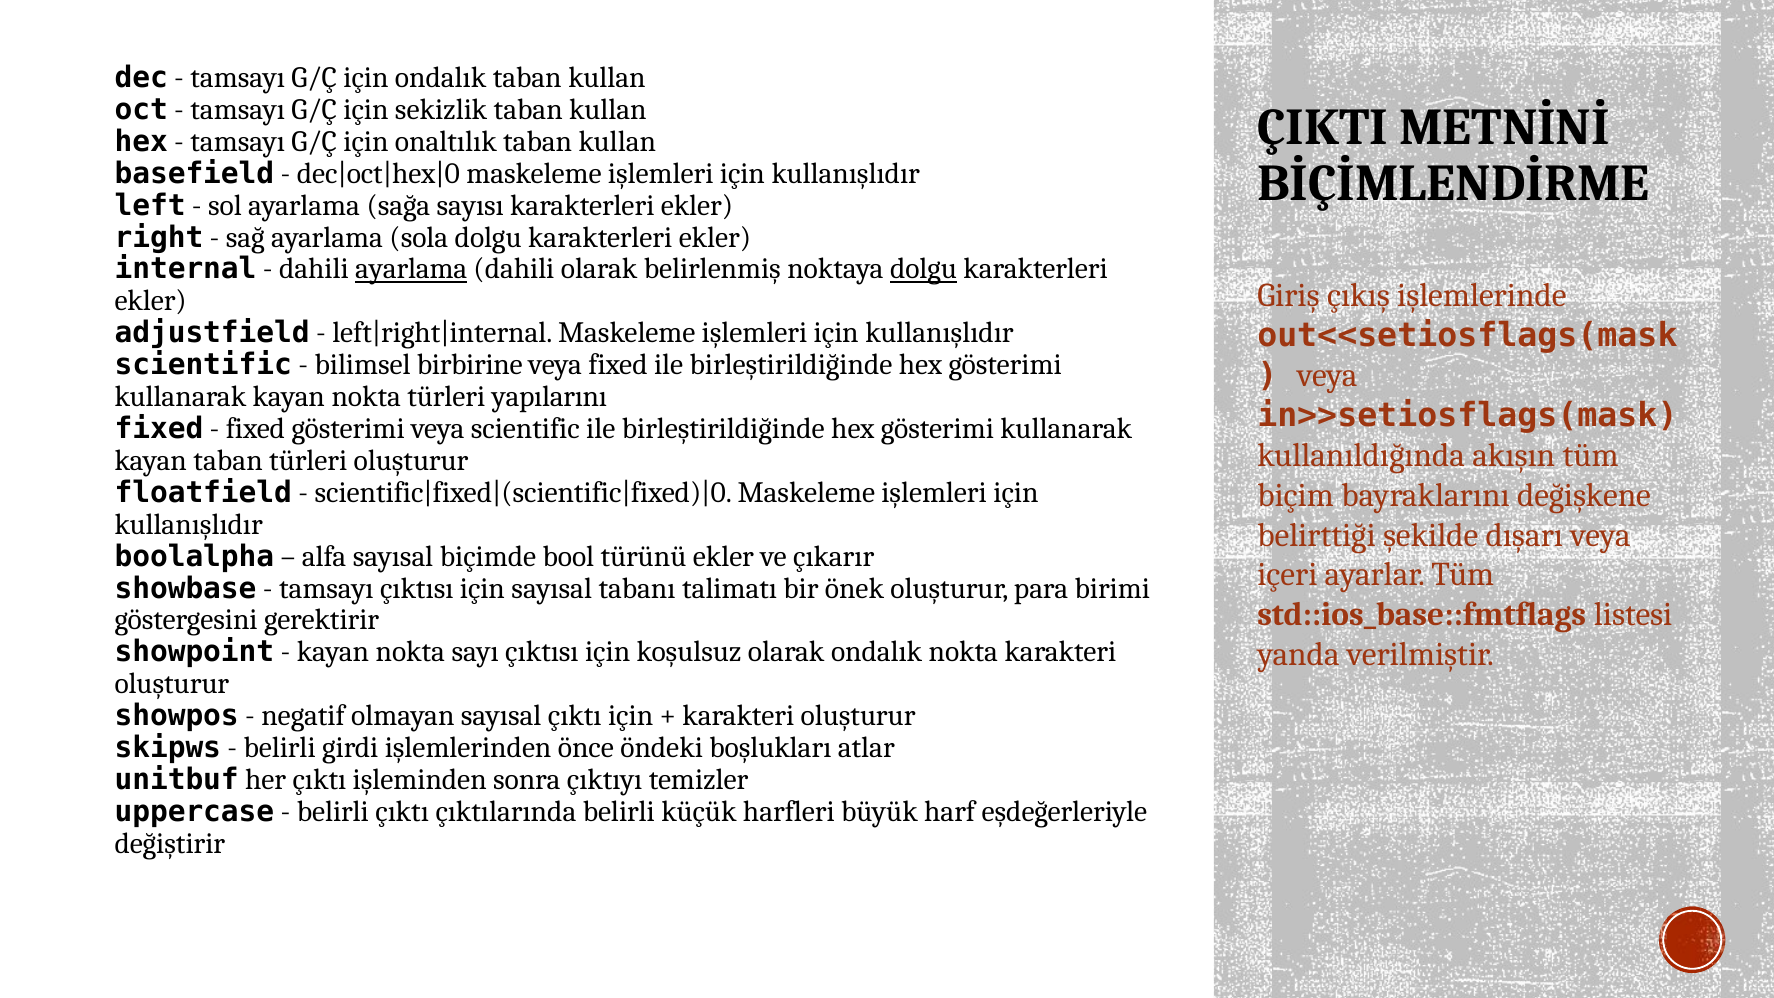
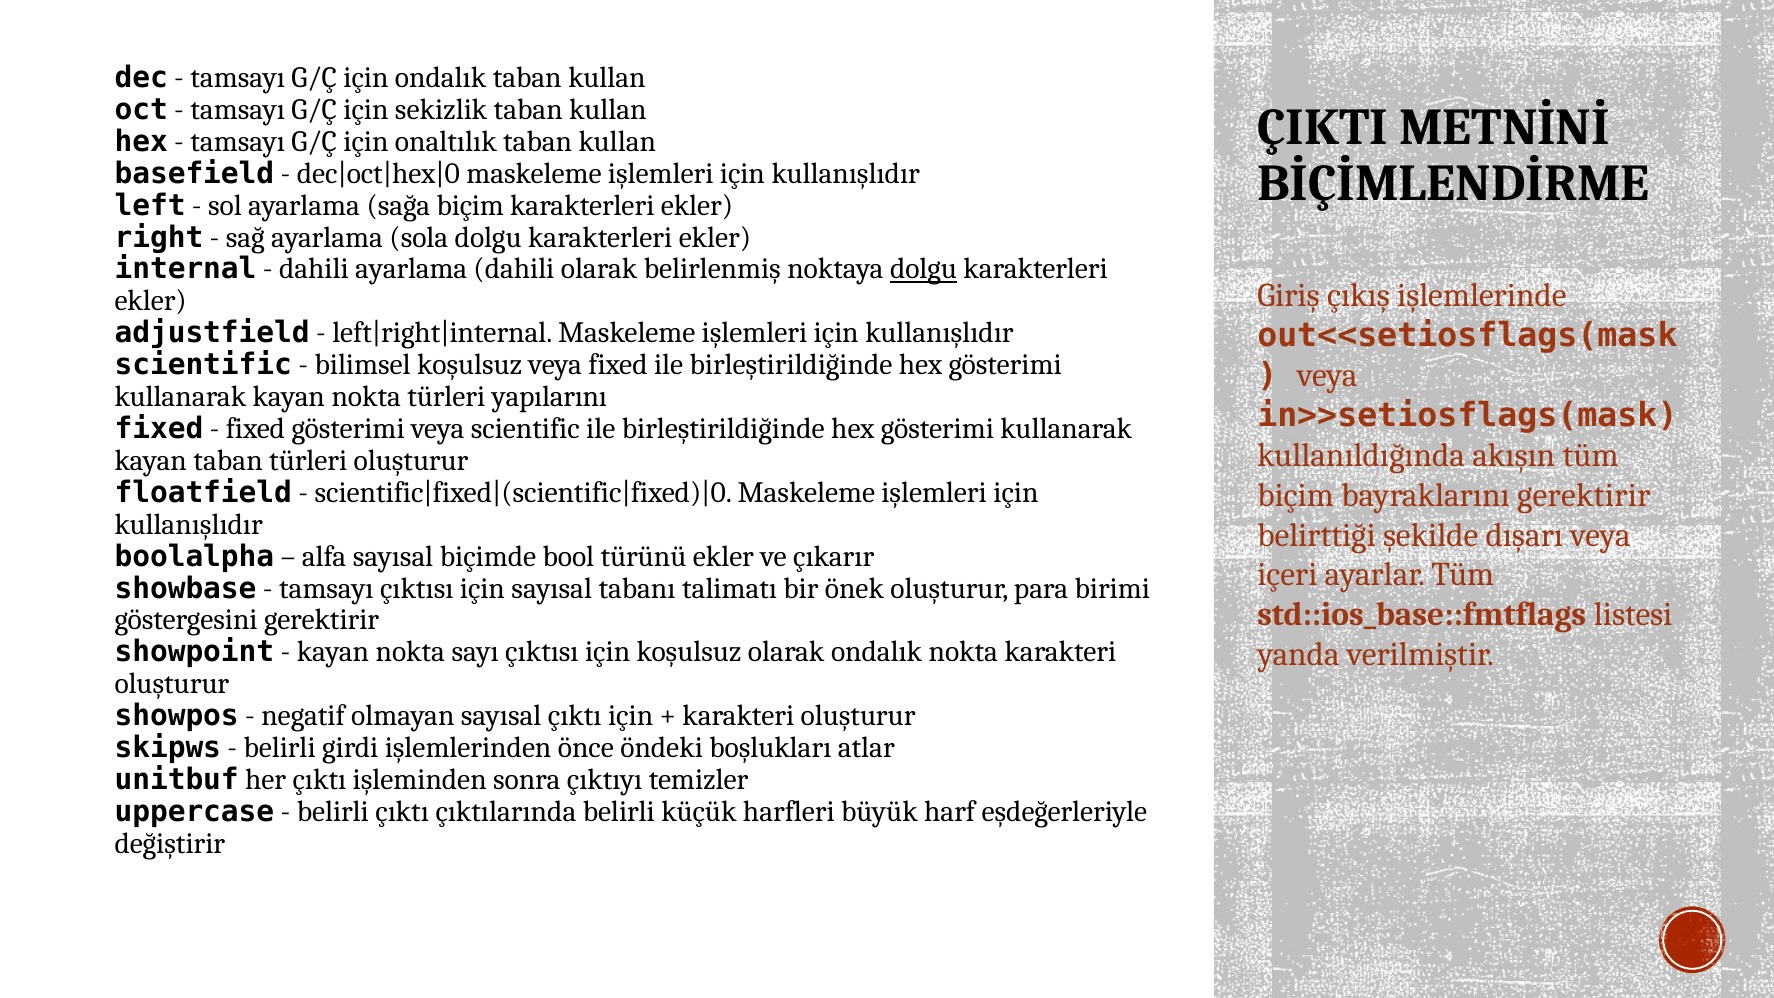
sağa sayısı: sayısı -> biçim (470, 205)
ayarlama underline: present -> none (411, 269)
bilimsel birbirine: birbirine -> koşulsuz (470, 365)
bayraklarını değişkene: değişkene -> gerektirir (1584, 495)
